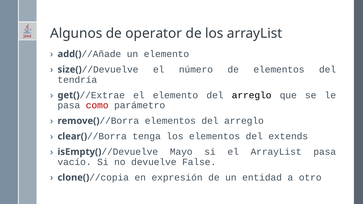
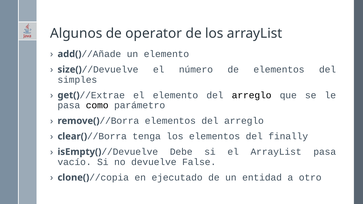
tendría: tendría -> simples (77, 80)
como colour: red -> black (97, 105)
extends: extends -> finally (288, 136)
Mayo: Mayo -> Debe (181, 152)
expresión: expresión -> ejecutado (177, 178)
